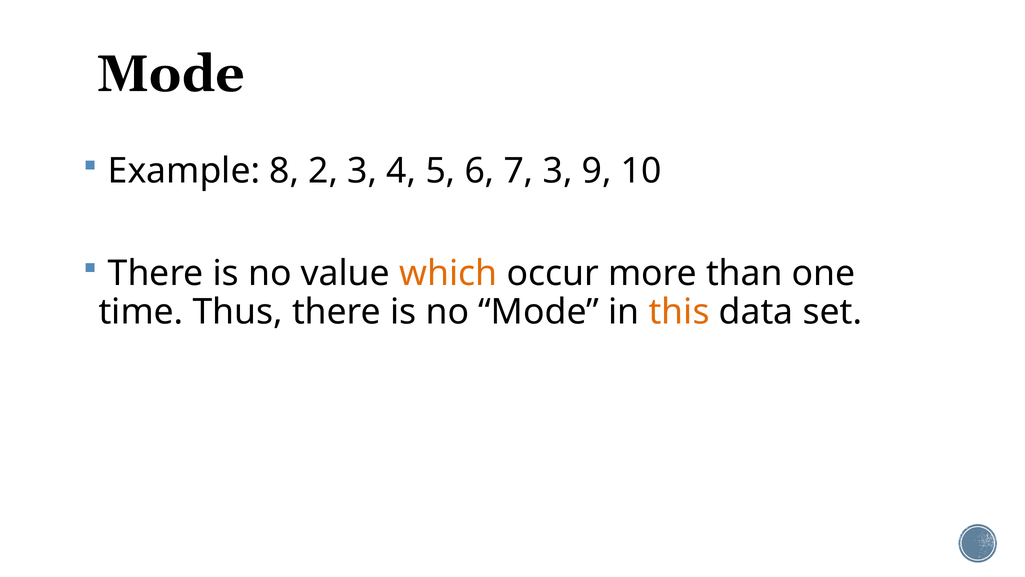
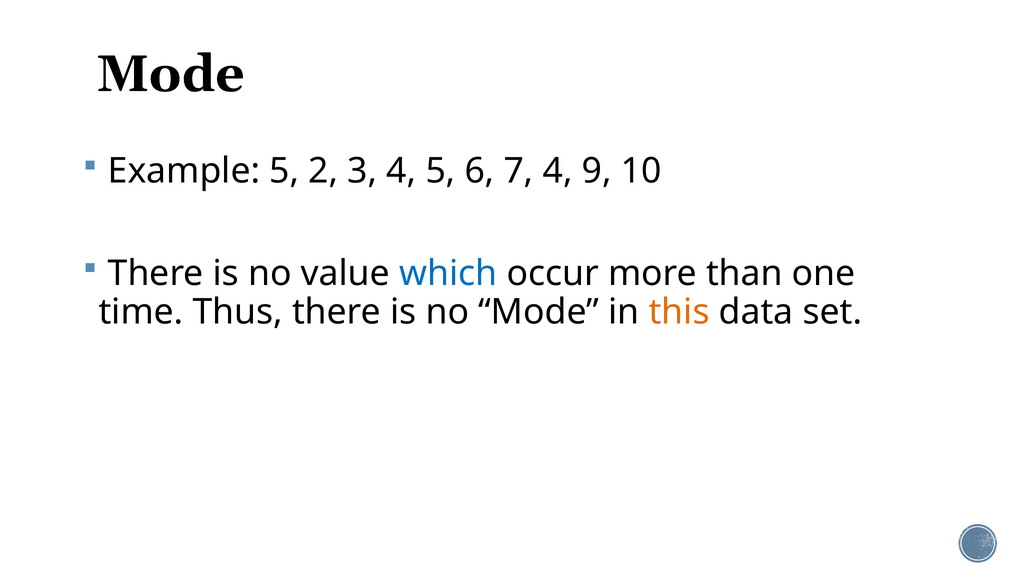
Example 8: 8 -> 5 (284, 171)
7 3: 3 -> 4 (558, 171)
which colour: orange -> blue (448, 273)
